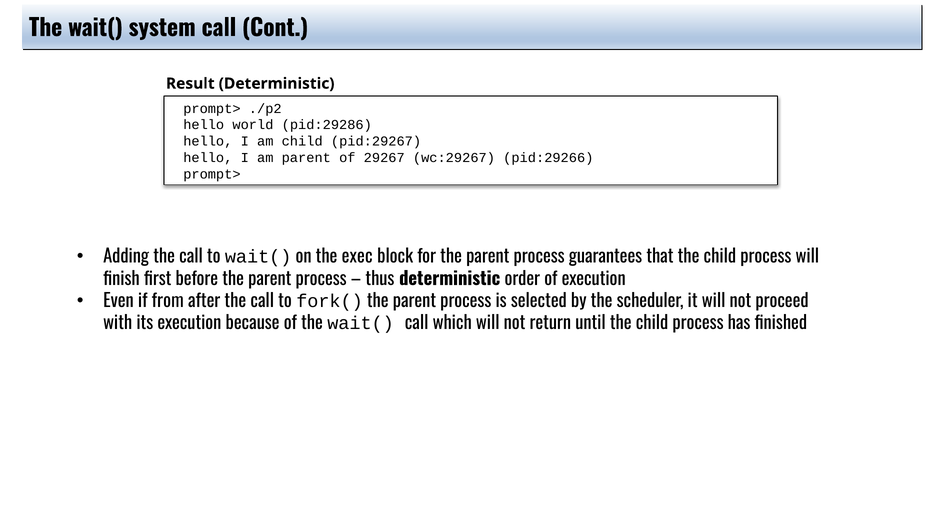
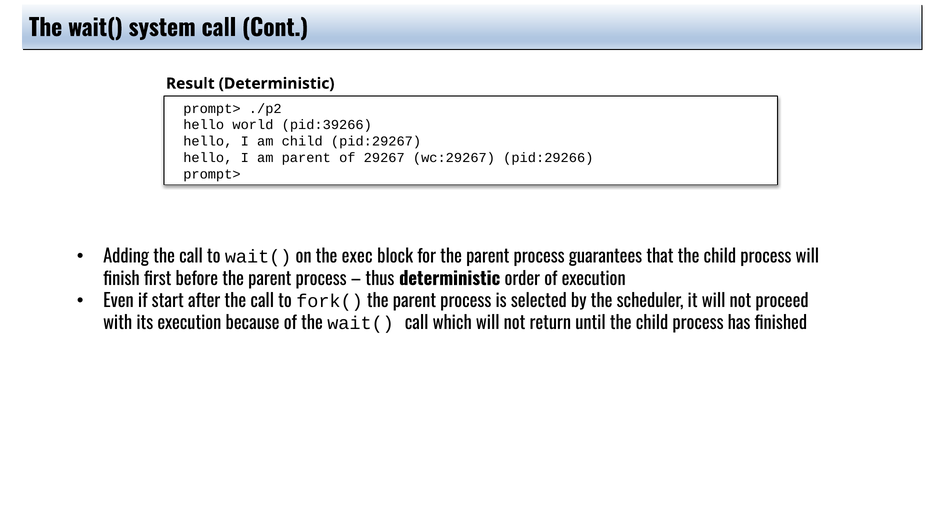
pid:29286: pid:29286 -> pid:39266 (327, 125)
from: from -> start (168, 301)
